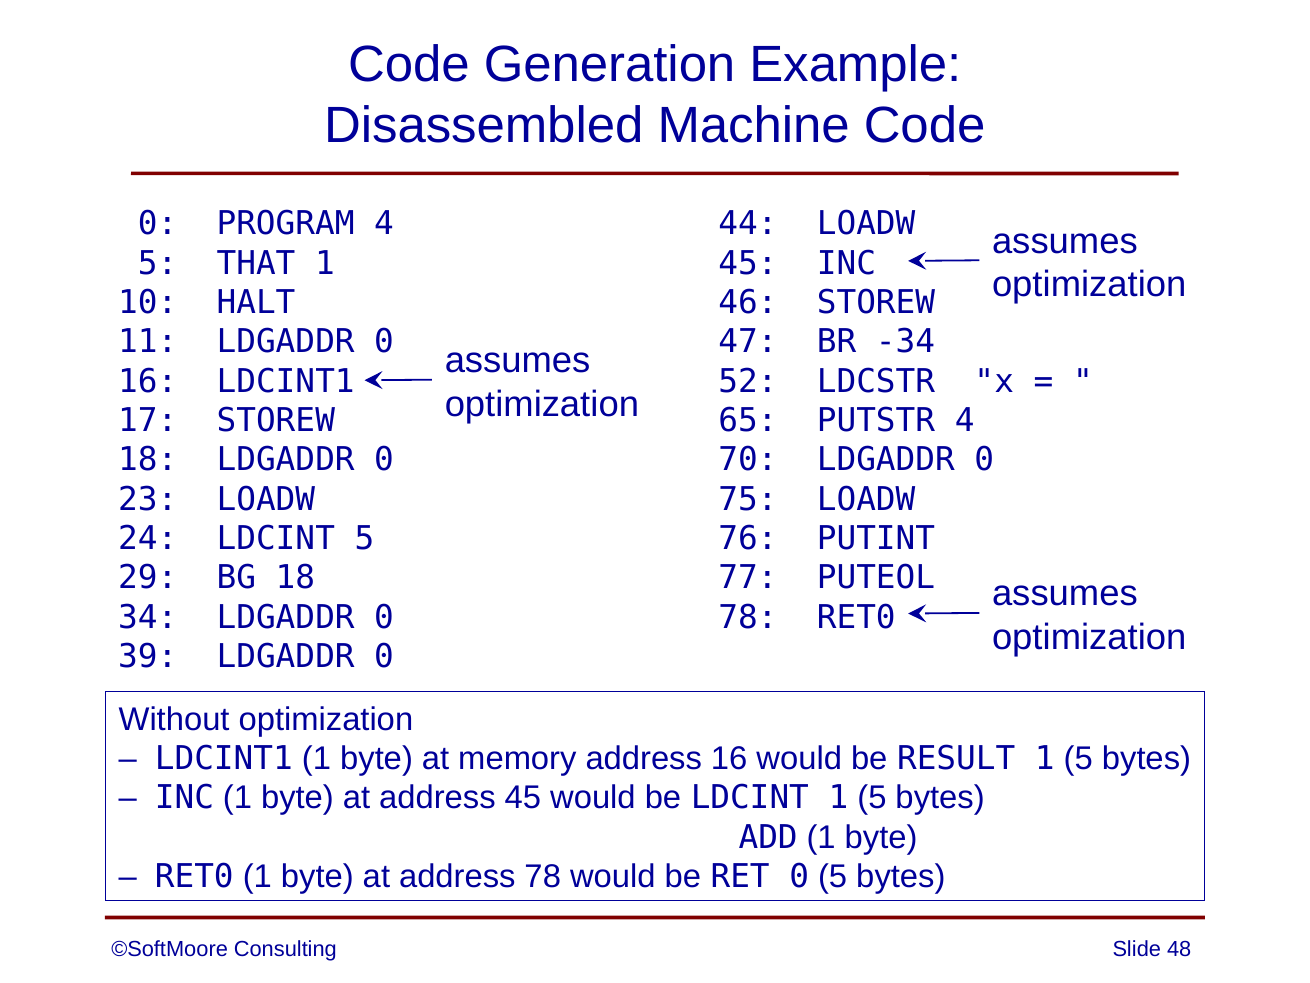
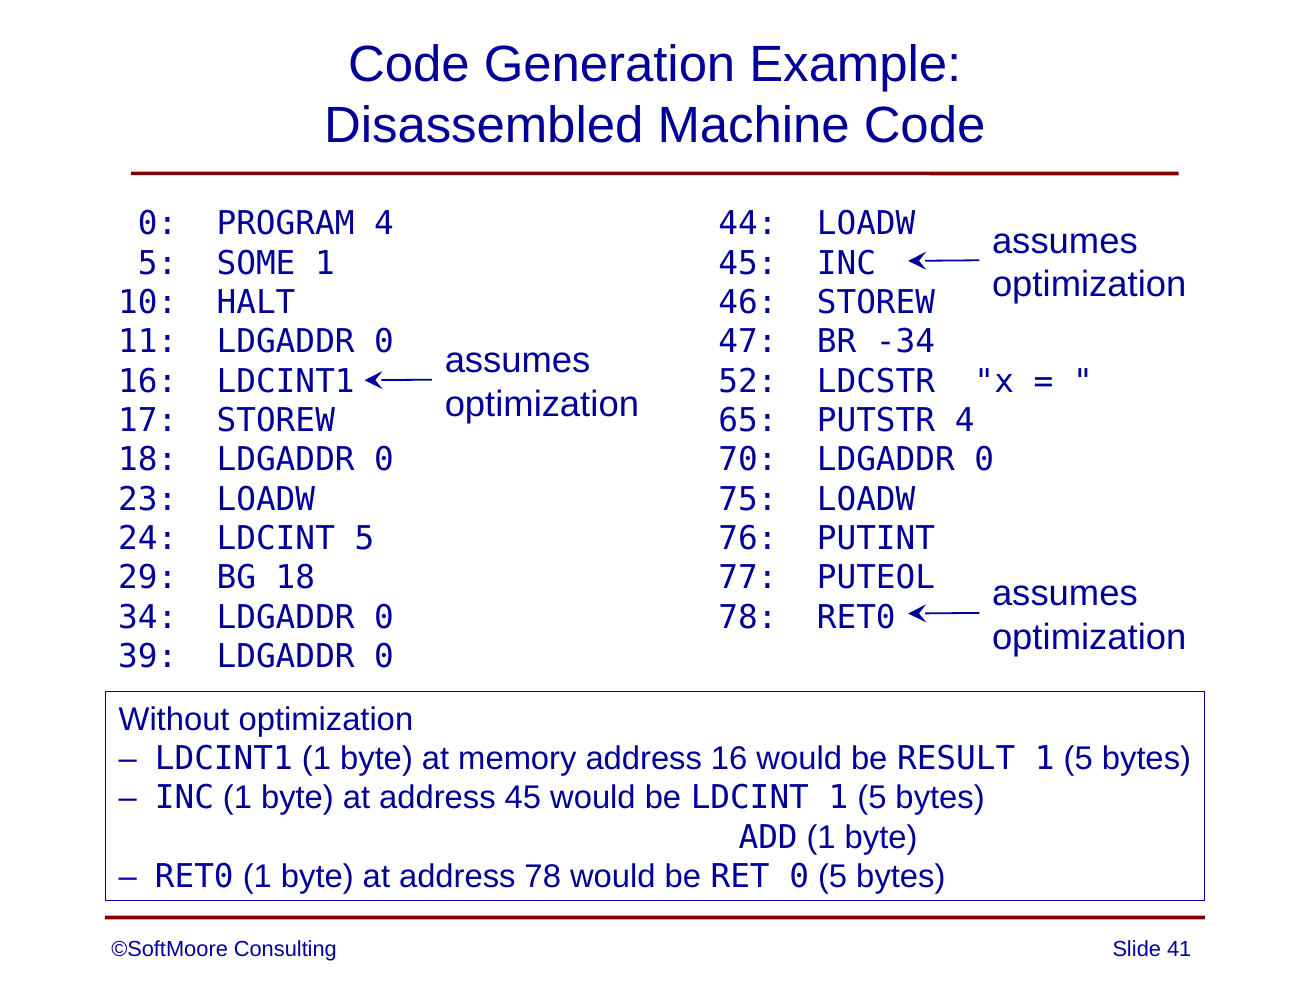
THAT: THAT -> SOME (256, 263)
48: 48 -> 41 (1179, 949)
